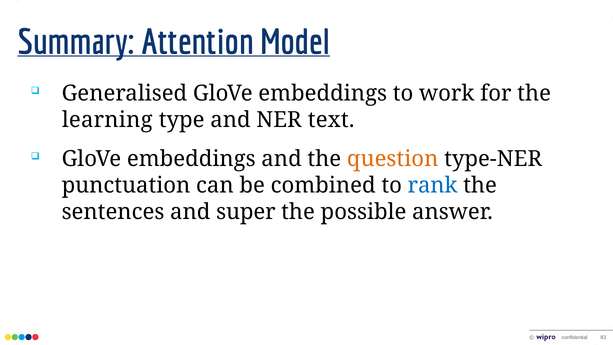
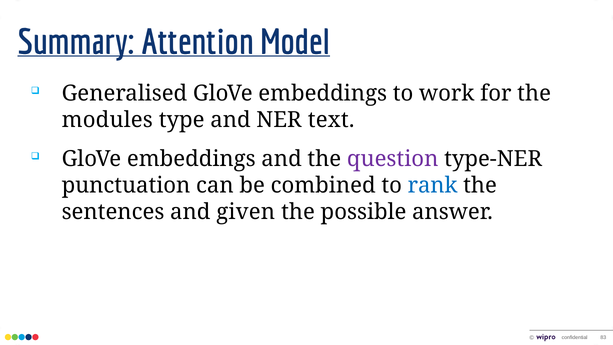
learning: learning -> modules (107, 120)
question colour: orange -> purple (393, 159)
super: super -> given (246, 212)
